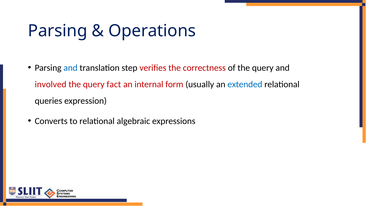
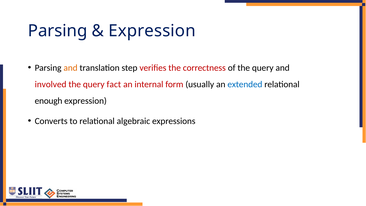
Operations: Operations -> Expression (152, 31)
and colour: blue -> orange (71, 68)
queries: queries -> enough (49, 101)
